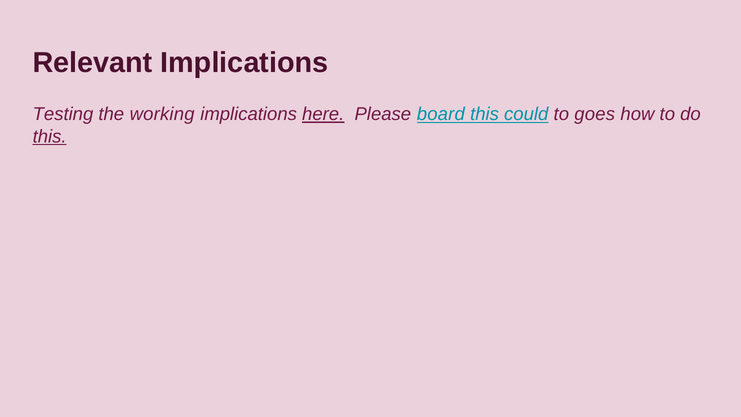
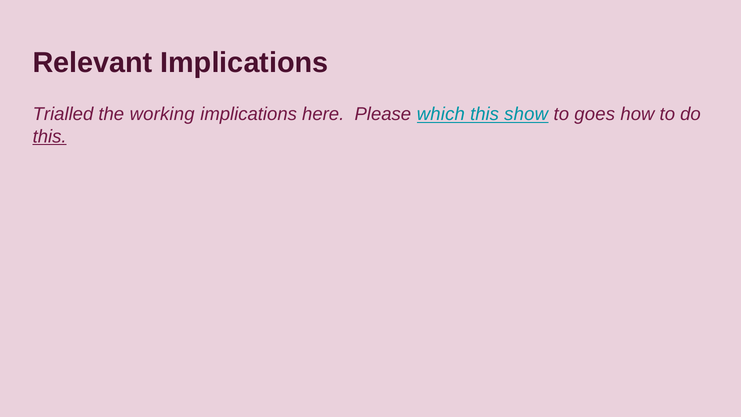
Testing: Testing -> Trialled (63, 114)
here underline: present -> none (323, 114)
board: board -> which (441, 114)
could: could -> show (526, 114)
